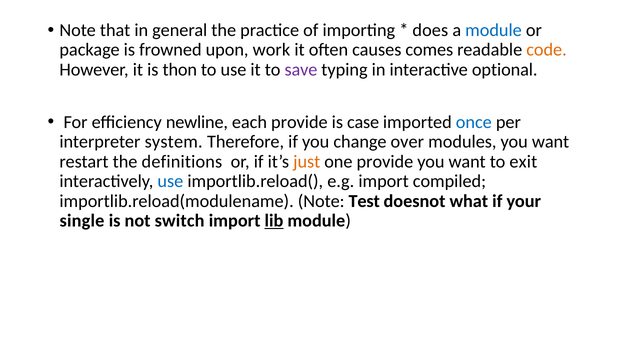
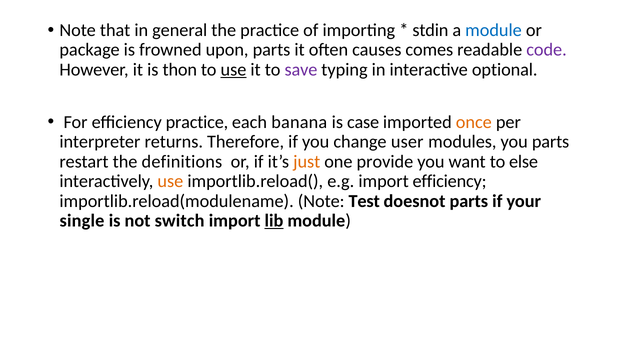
does: does -> stdin (430, 30)
upon work: work -> parts (271, 50)
code colour: orange -> purple (547, 50)
use underline: none -> present (233, 70)
efficiency newline: newline -> practice (197, 122)
each provide: provide -> banana (299, 122)
once colour: blue -> orange (474, 122)
system: system -> returns (174, 142)
over: over -> user (407, 142)
modules you want: want -> parts (551, 142)
exit: exit -> else (524, 162)
use colour: blue -> orange (170, 181)
import compiled: compiled -> efficiency (450, 181)
doesnot what: what -> parts (469, 201)
